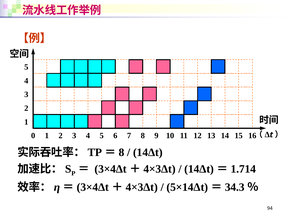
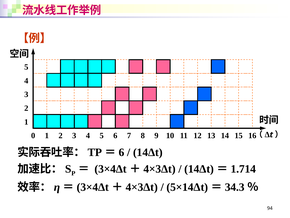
8: 8 -> 6 (122, 152)
